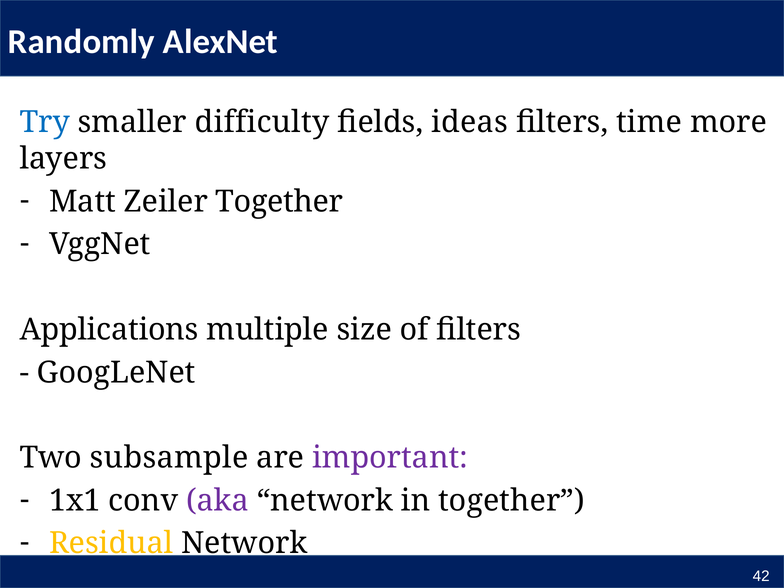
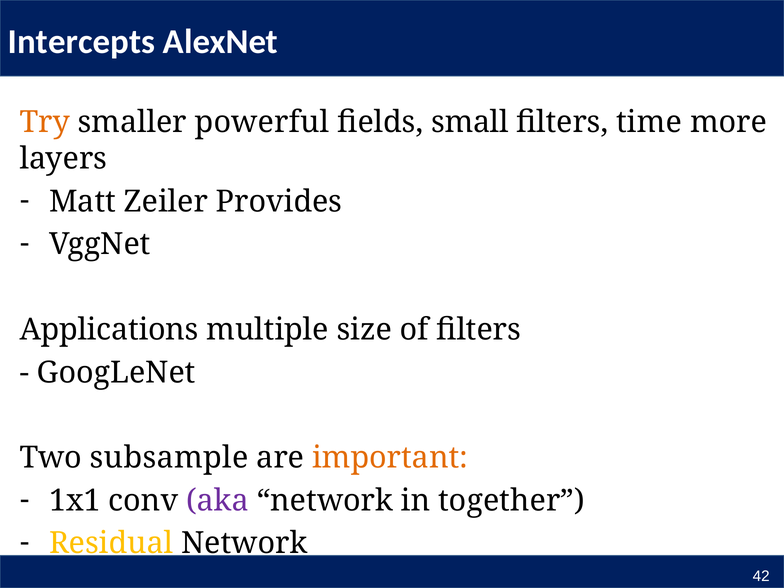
Randomly: Randomly -> Intercepts (81, 42)
Try colour: blue -> orange (45, 122)
difficulty: difficulty -> powerful (262, 122)
ideas: ideas -> small (470, 122)
Zeiler Together: Together -> Provides (279, 202)
important colour: purple -> orange (390, 458)
